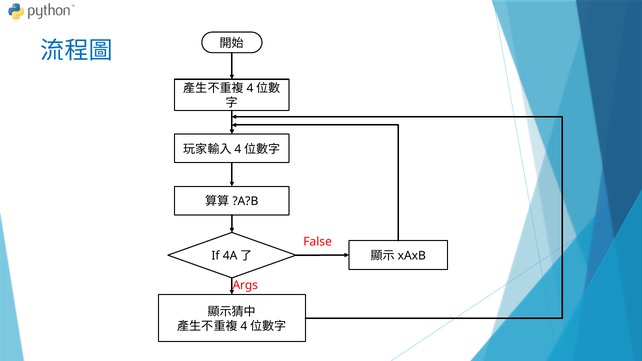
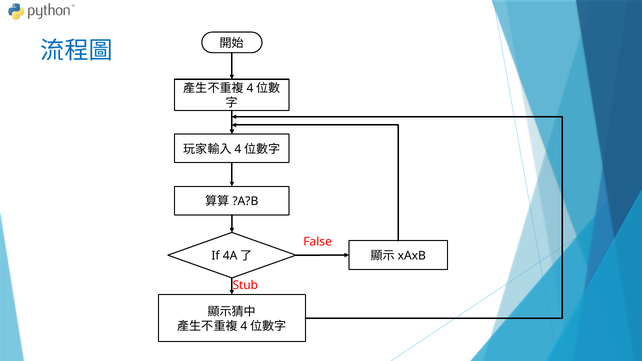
Args: Args -> Stub (245, 285)
